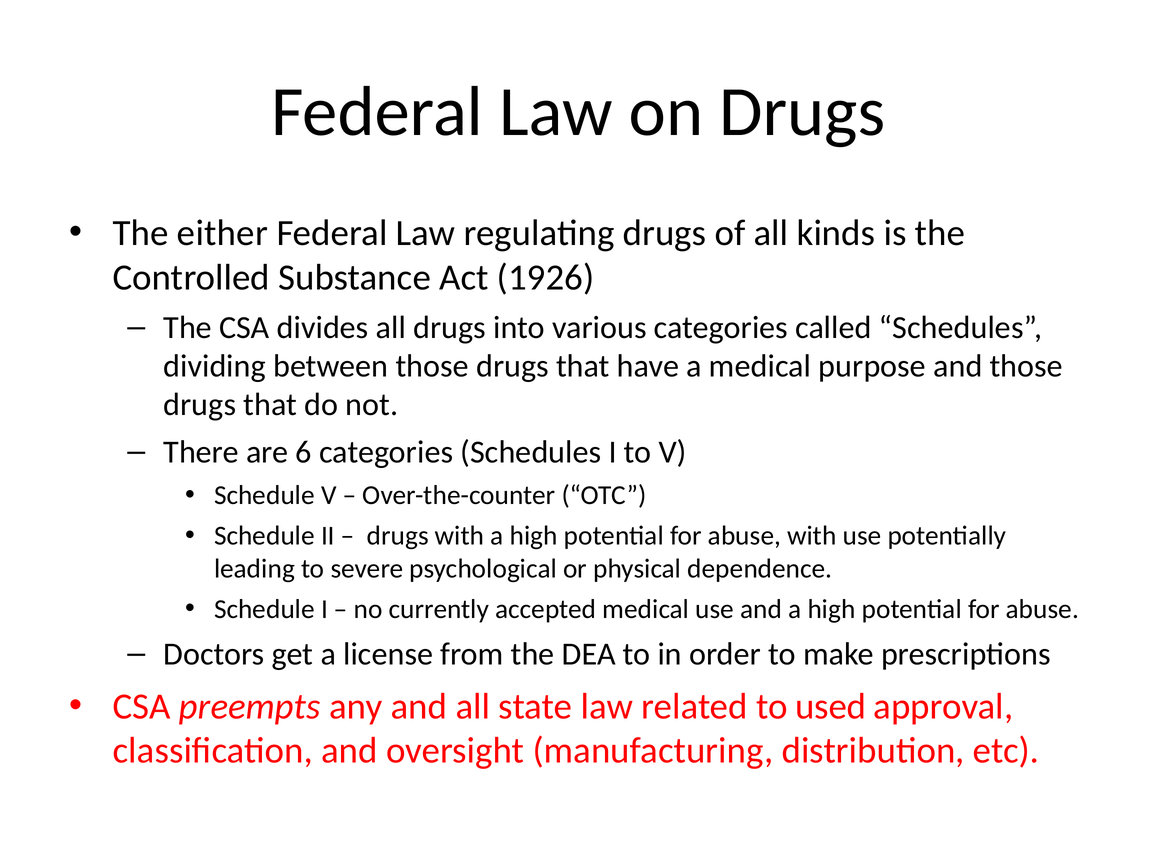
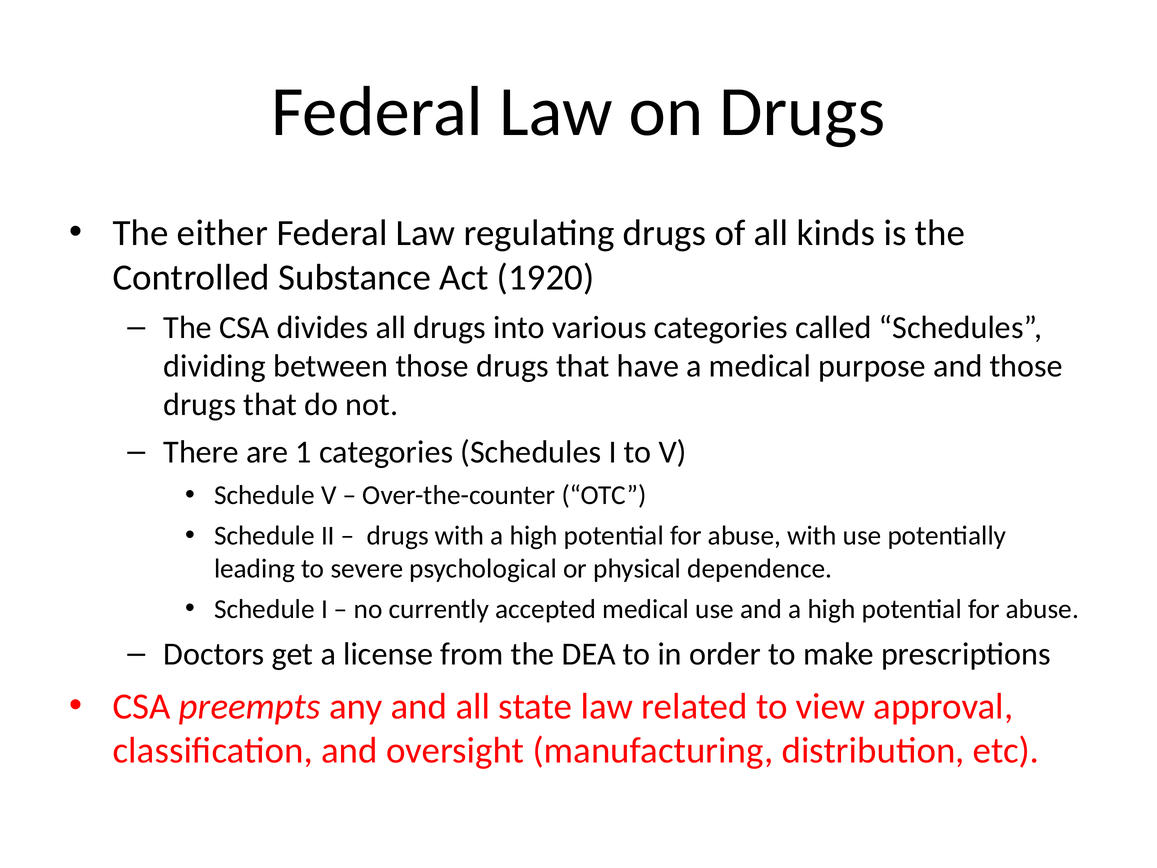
1926: 1926 -> 1920 (546, 277)
6: 6 -> 1 (304, 452)
used: used -> view (831, 706)
